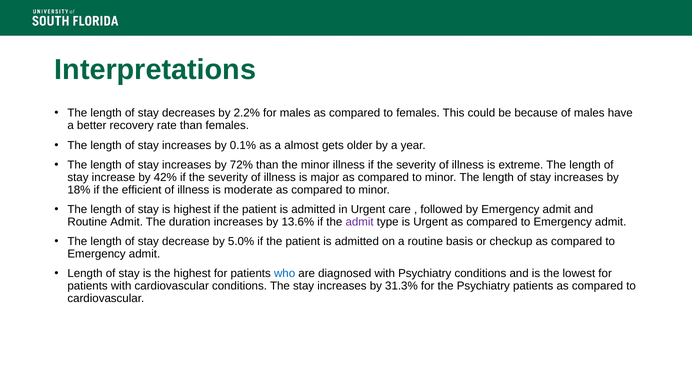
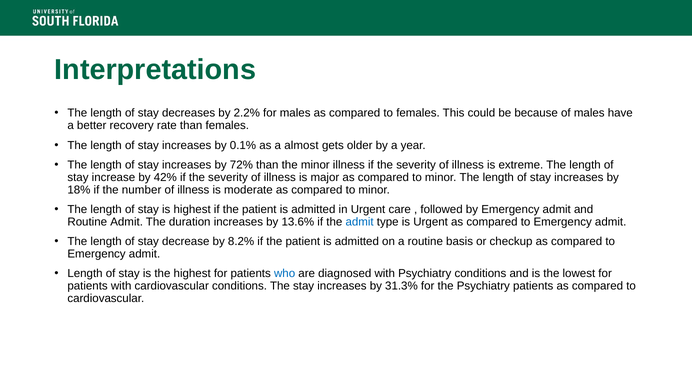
efficient: efficient -> number (142, 190)
admit colour: purple -> blue (360, 222)
5.0%: 5.0% -> 8.2% (241, 242)
